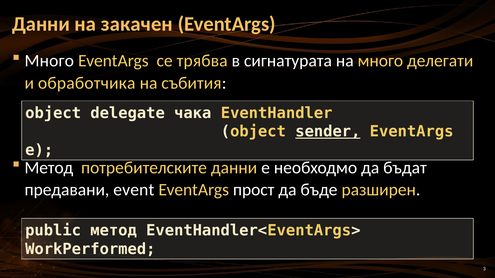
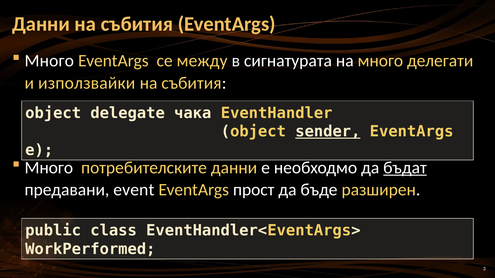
Данни на закачен: закачен -> събития (137, 24)
трябва: трябва -> между (202, 61)
обработчика: обработчика -> използвайки (87, 83)
Метод: Метод -> Много (49, 168)
бъдат underline: none -> present (405, 168)
public метод: метод -> class (114, 231)
